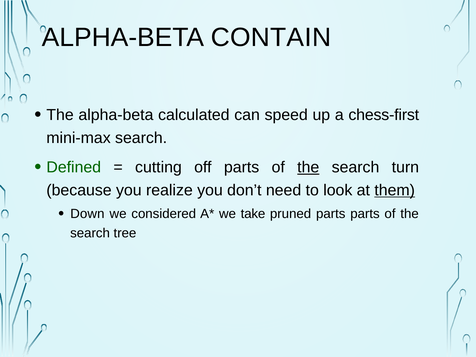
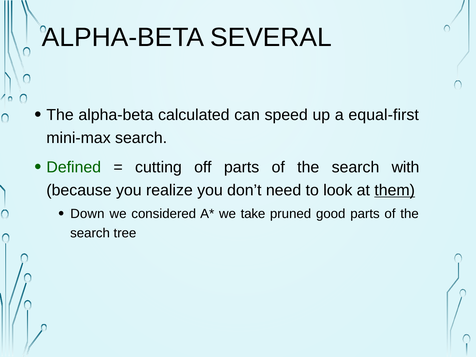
CONTAIN: CONTAIN -> SEVERAL (271, 37)
chess-first: chess-first -> equal-first (384, 115)
the underline: present -> none (308, 167)
turn: turn -> with (405, 167)
pruned parts: parts -> good (331, 214)
